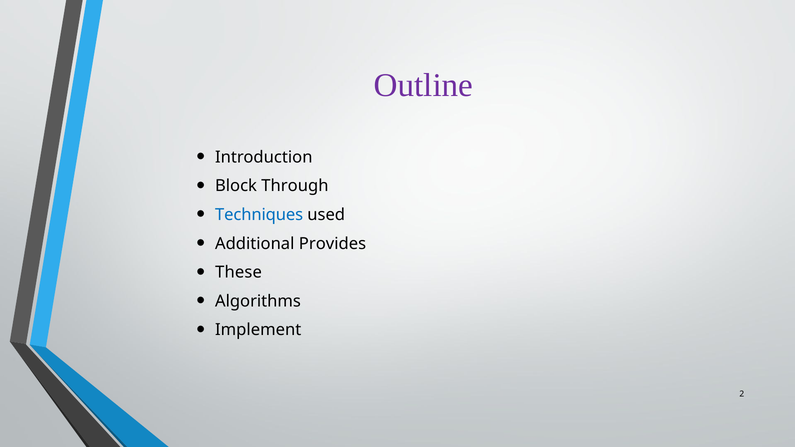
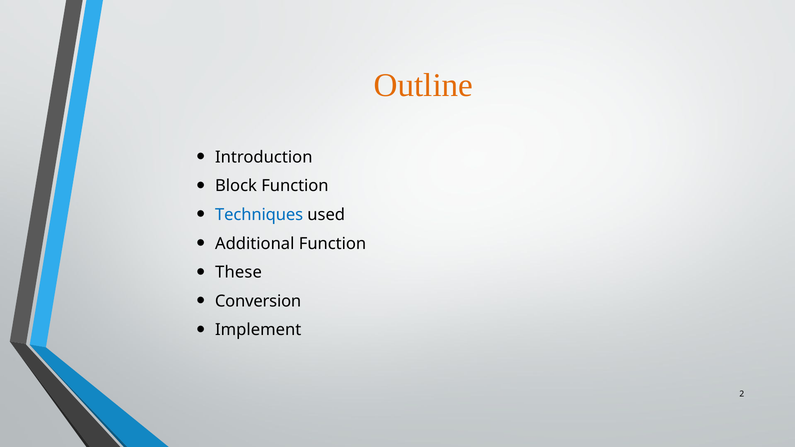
Outline colour: purple -> orange (423, 85)
Block Through: Through -> Function (295, 186)
Additional Provides: Provides -> Function (333, 244)
Algorithms: Algorithms -> Conversion (258, 301)
